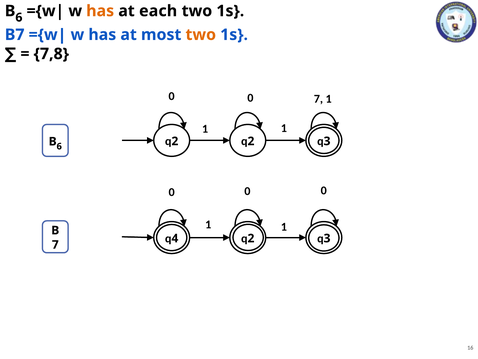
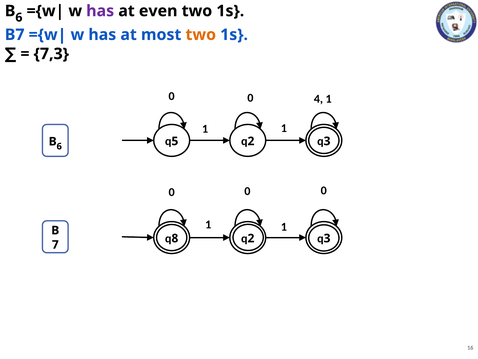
has colour: orange -> purple (100, 11)
each: each -> even (158, 11)
7,8: 7,8 -> 7,3 (51, 54)
7: 7 -> 4 (318, 99)
2: 2 -> 5 (175, 141)
4: 4 -> 8 (175, 238)
